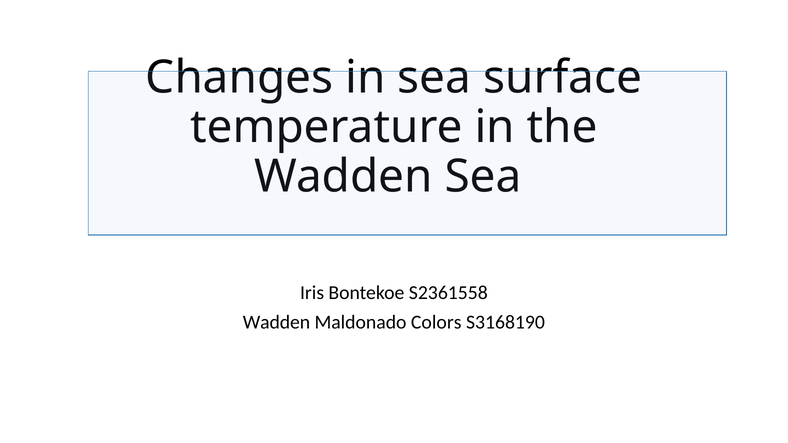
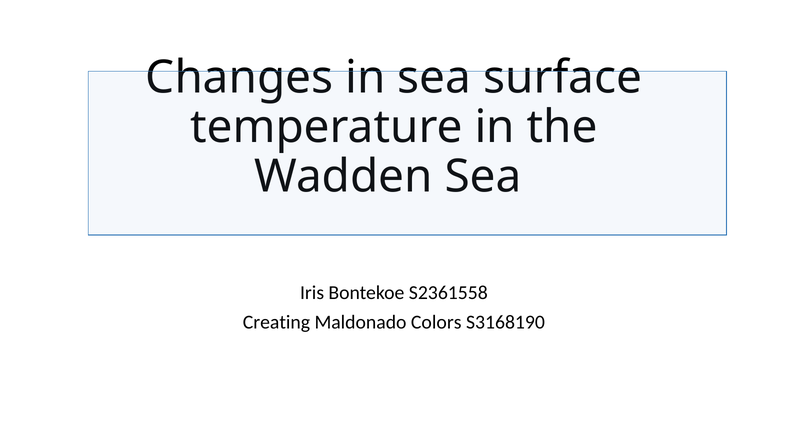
Wadden: Wadden -> Creating (276, 322)
